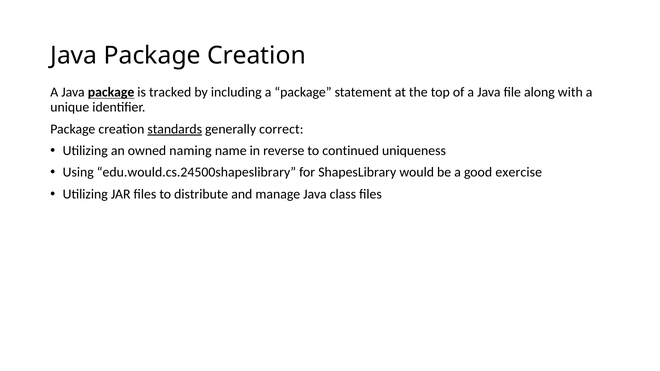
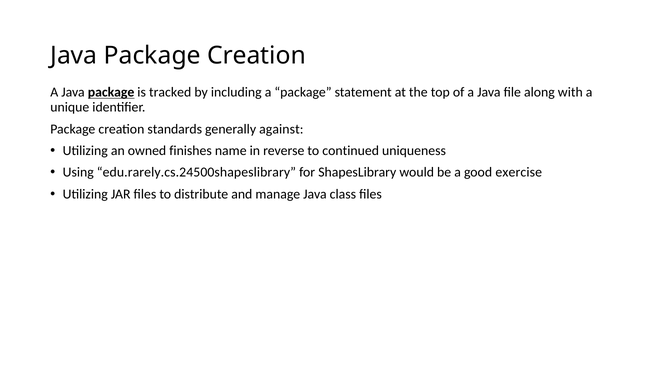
standards underline: present -> none (175, 129)
correct: correct -> against (281, 129)
naming: naming -> finishes (191, 151)
edu.would.cs.24500shapeslibrary: edu.would.cs.24500shapeslibrary -> edu.rarely.cs.24500shapeslibrary (196, 173)
